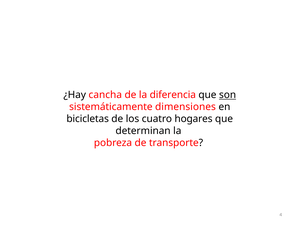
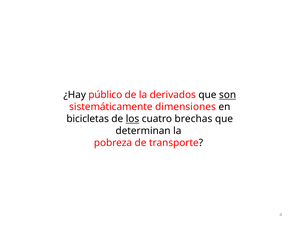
cancha: cancha -> público (105, 95)
diferencia: diferencia -> derivados (173, 95)
los underline: none -> present (132, 119)
hogares: hogares -> brechas (193, 119)
